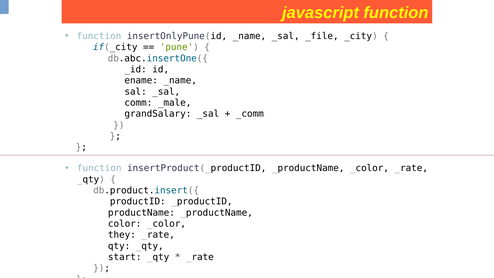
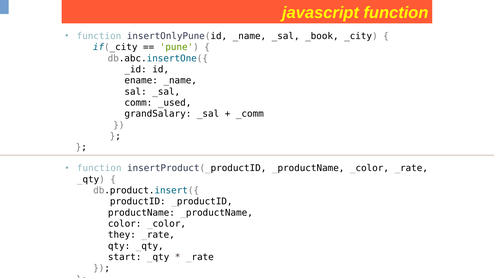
_file: _file -> _book (322, 36)
_male: _male -> _used (175, 103)
